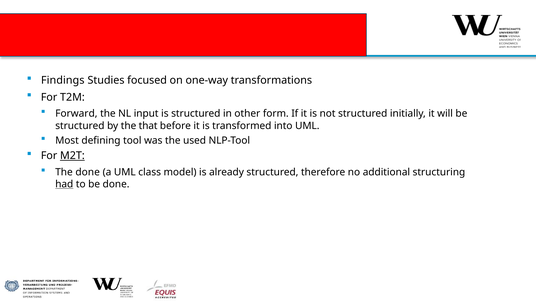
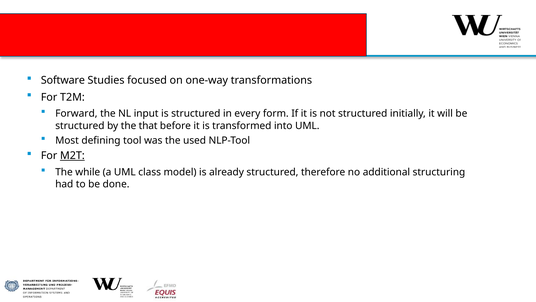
Findings: Findings -> Software (63, 80)
other: other -> every (247, 113)
The done: done -> while (88, 172)
had underline: present -> none (64, 184)
